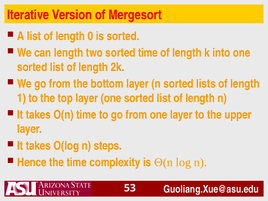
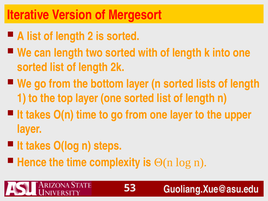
0: 0 -> 2 (90, 36)
sorted time: time -> with (148, 53)
